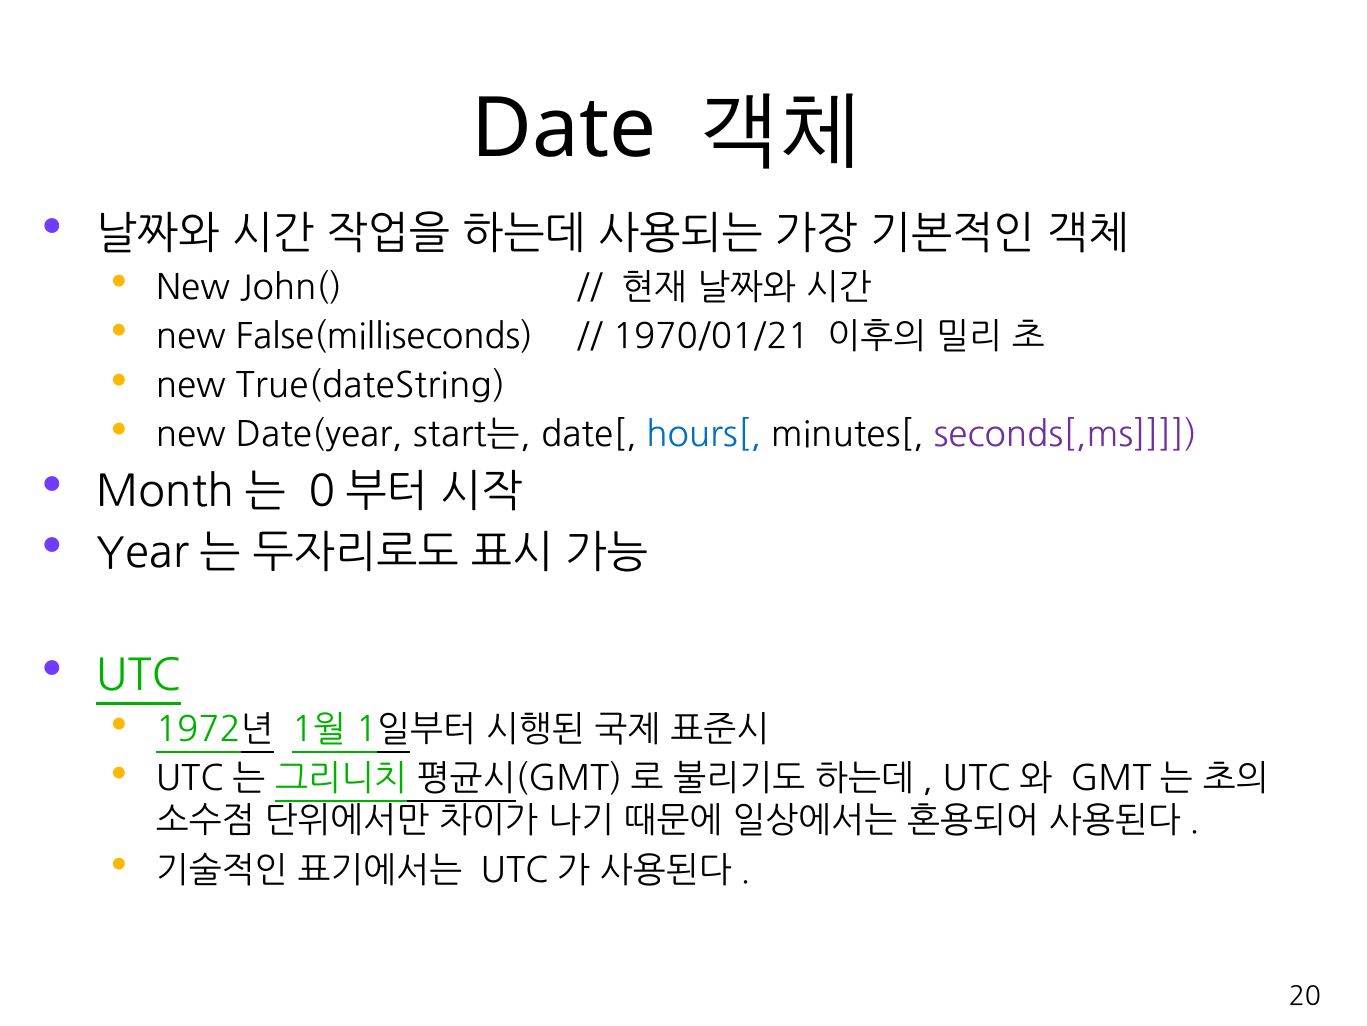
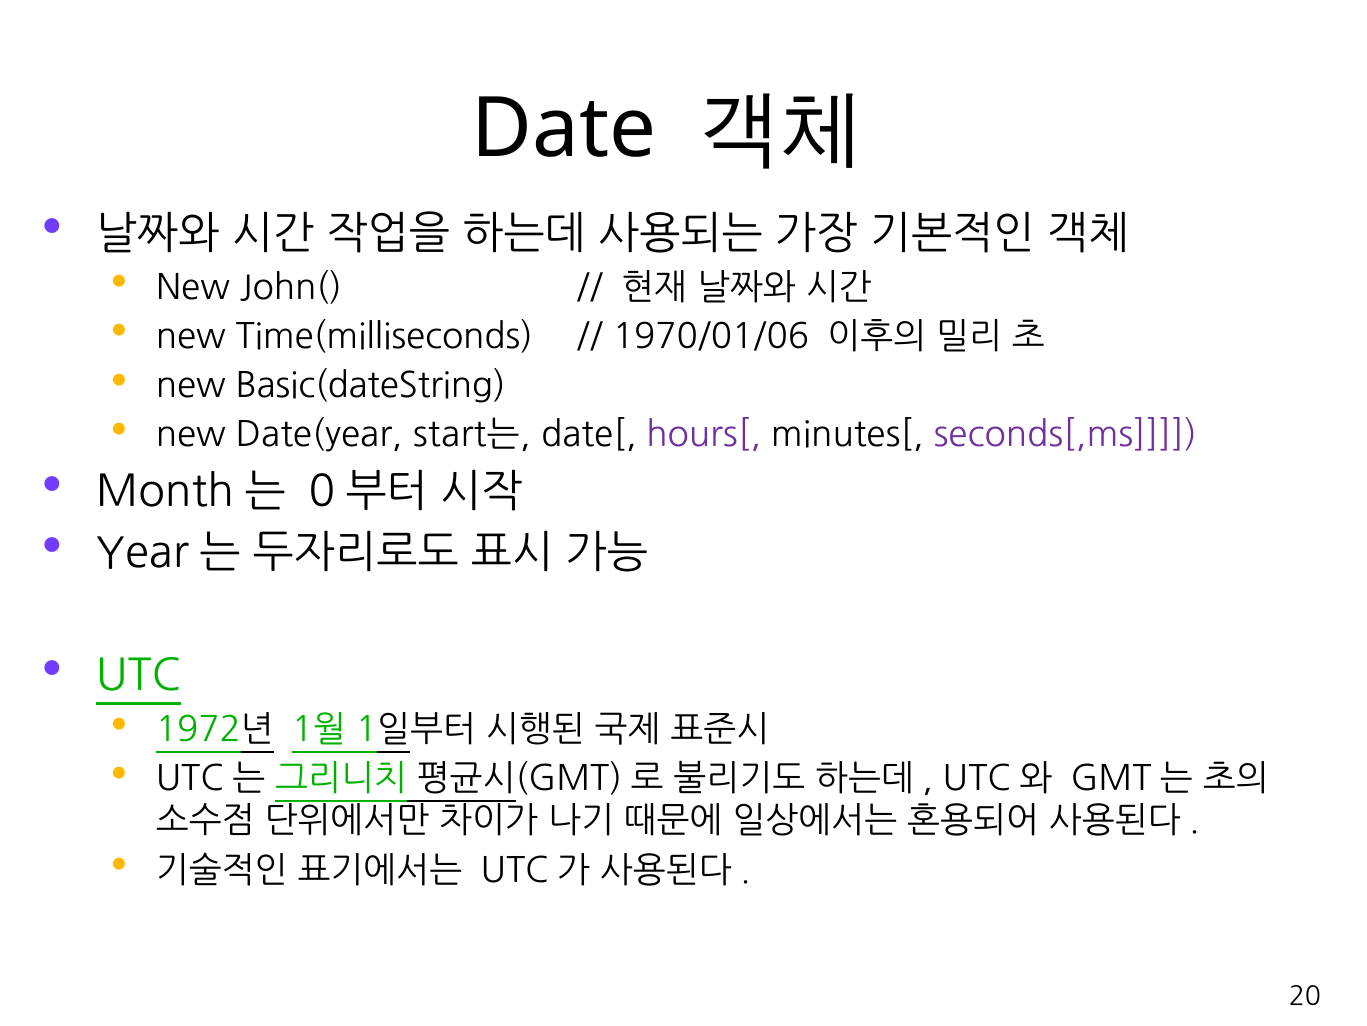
False(milliseconds: False(milliseconds -> Time(milliseconds (384, 337)
1970/01/21: 1970/01/21 -> 1970/01/06 (711, 337)
True(dateString: True(dateString -> Basic(dateString (371, 386)
hours[ colour: blue -> purple (704, 435)
